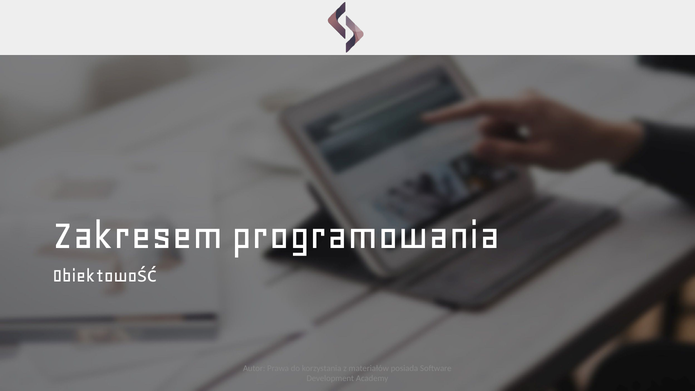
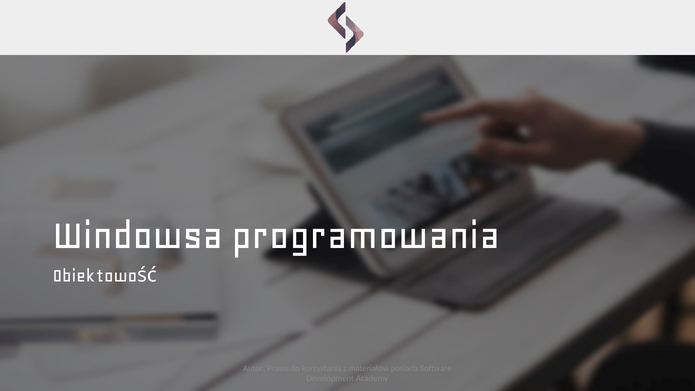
Zakresem: Zakresem -> Windowsa (138, 234)
